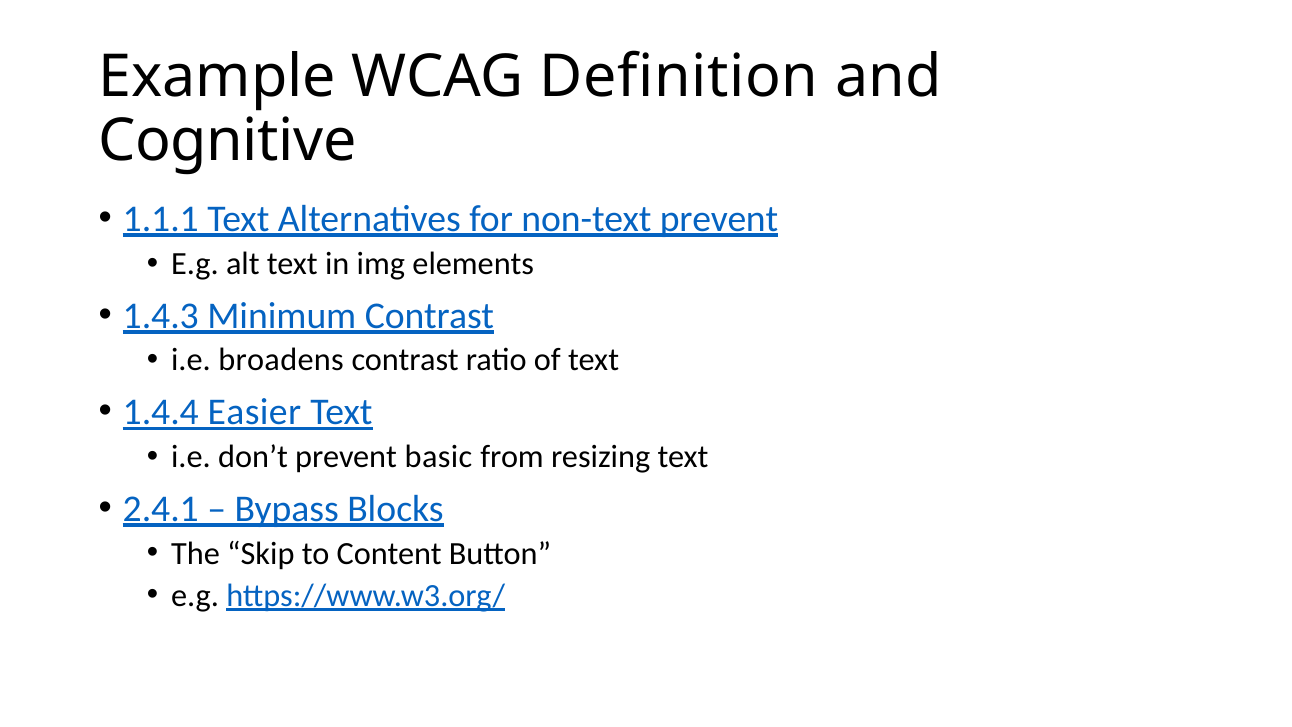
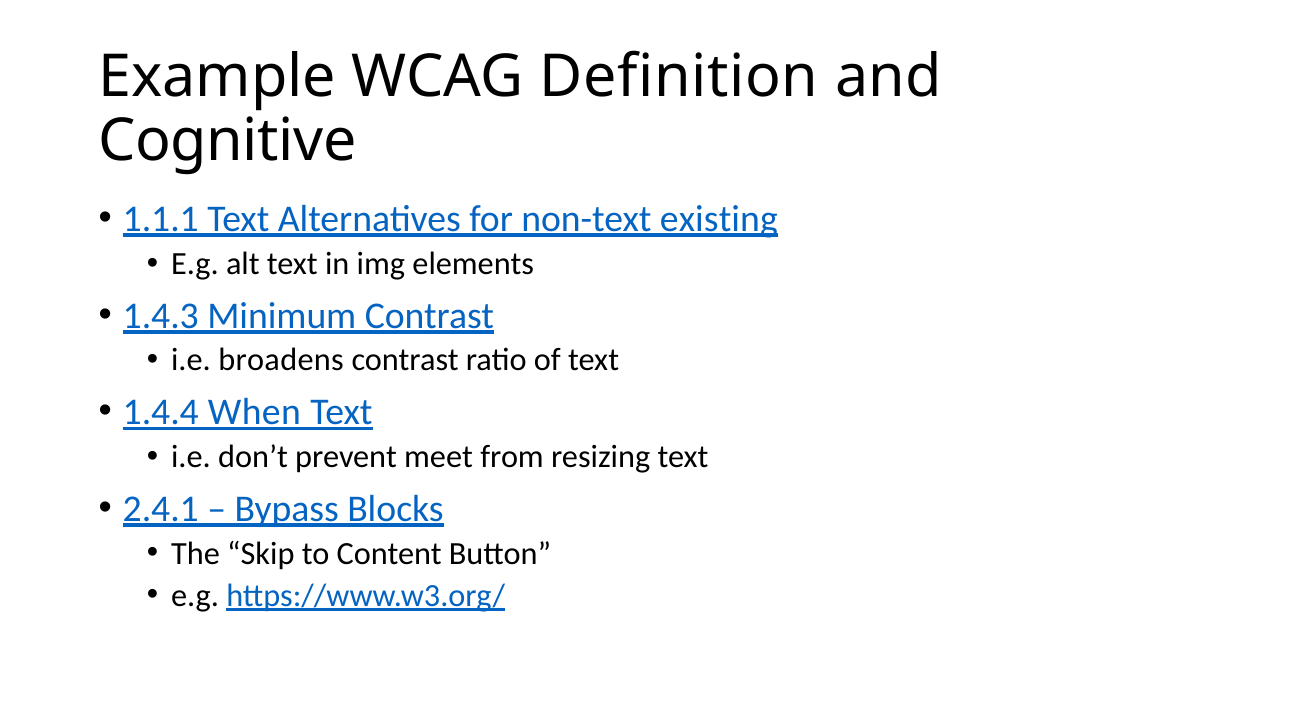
non-text prevent: prevent -> existing (719, 219)
Easier: Easier -> When (254, 412)
basic: basic -> meet (439, 457)
